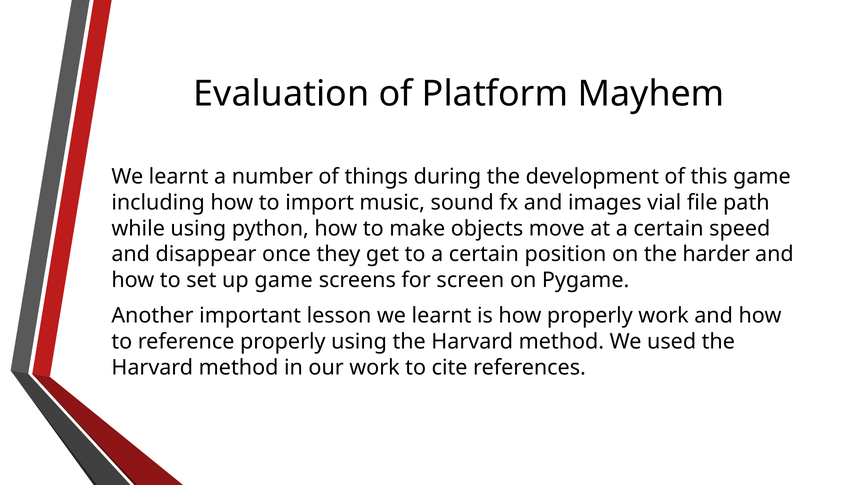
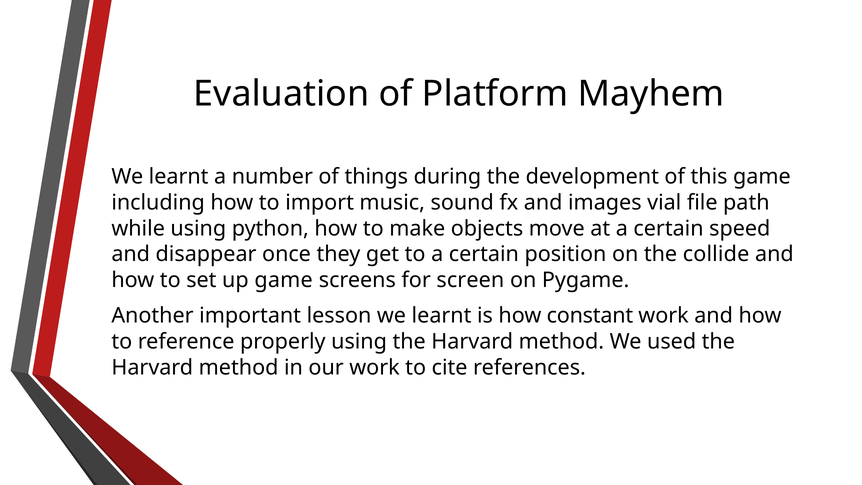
harder: harder -> collide (716, 254)
how properly: properly -> constant (590, 316)
